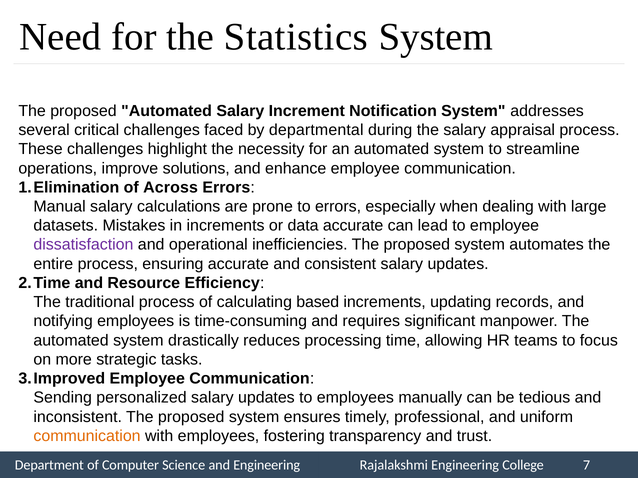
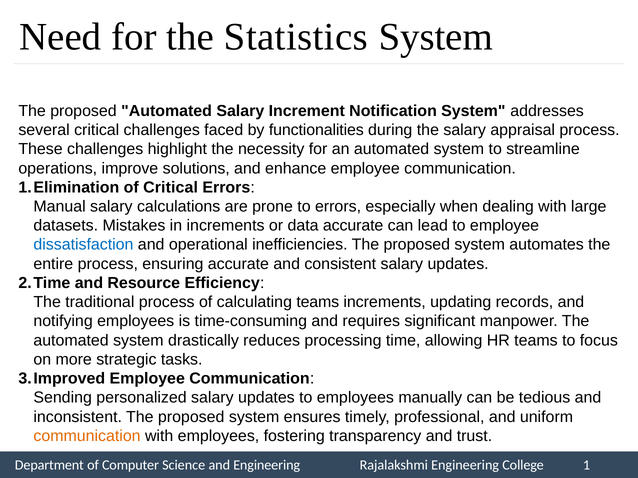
departmental: departmental -> functionalities (316, 130)
of Across: Across -> Critical (171, 188)
dissatisfaction colour: purple -> blue (83, 245)
calculating based: based -> teams (318, 302)
7: 7 -> 1 (587, 465)
